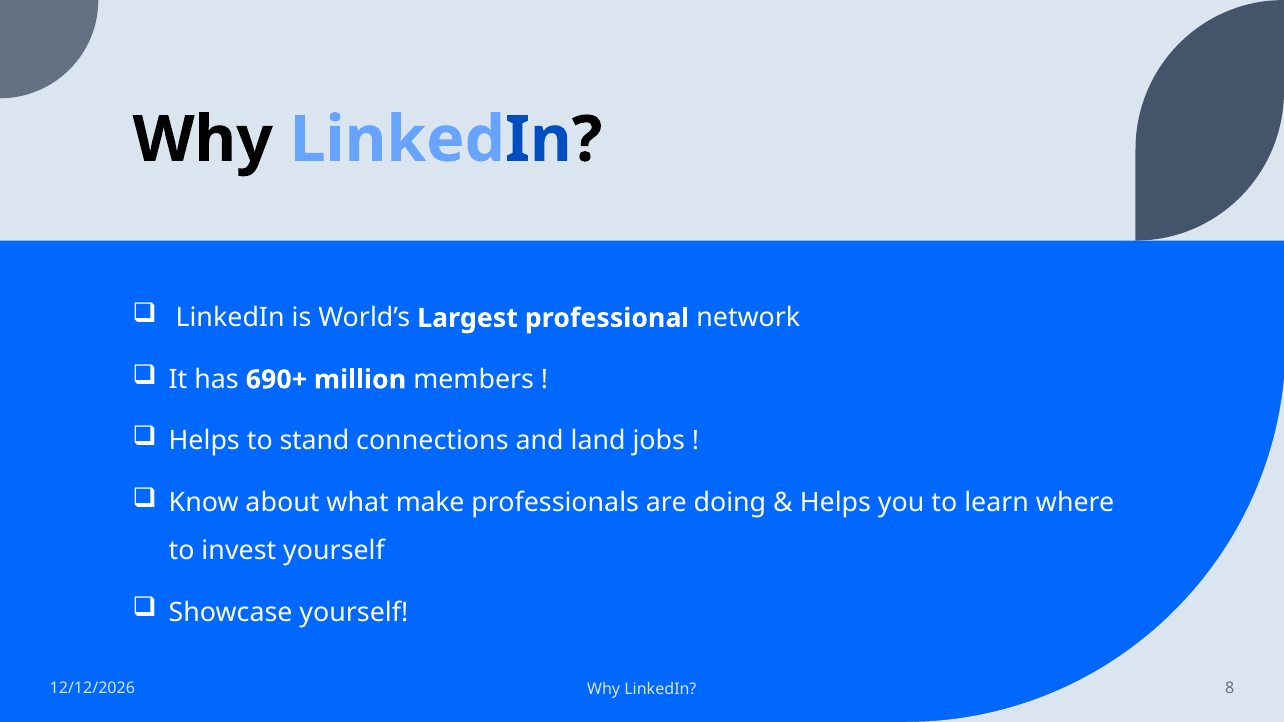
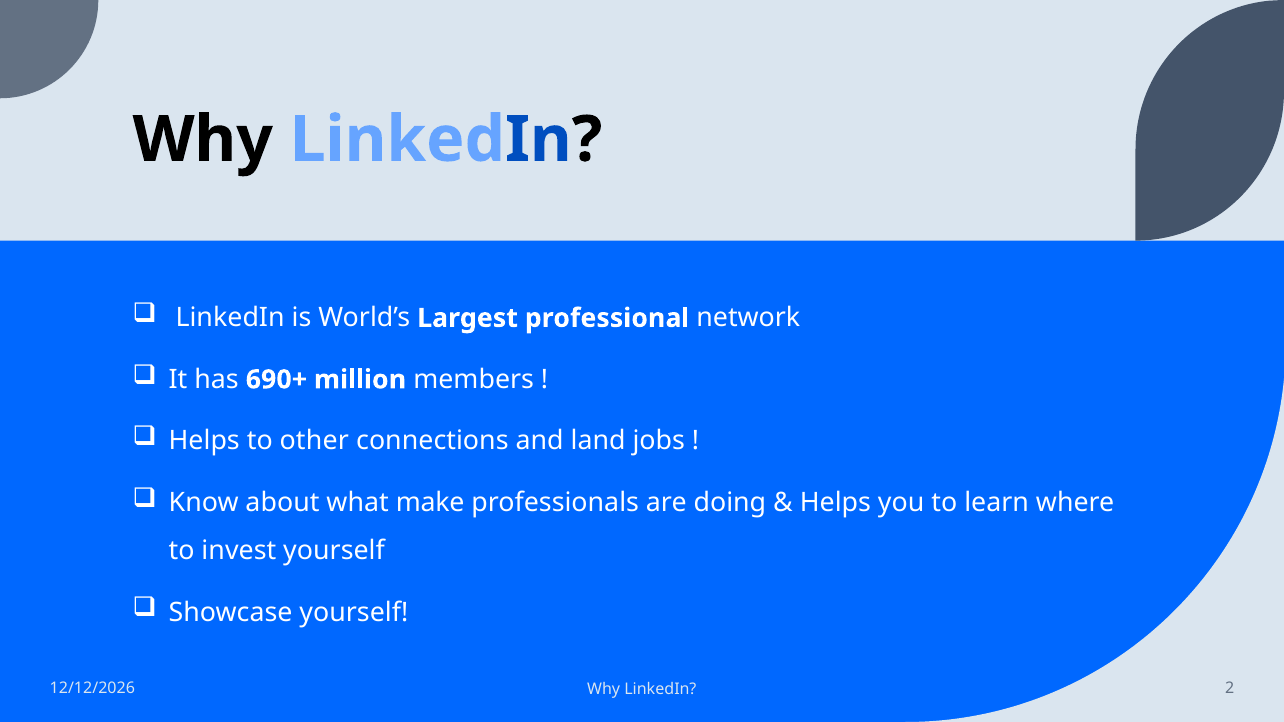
stand: stand -> other (314, 441)
8: 8 -> 2 (1230, 688)
